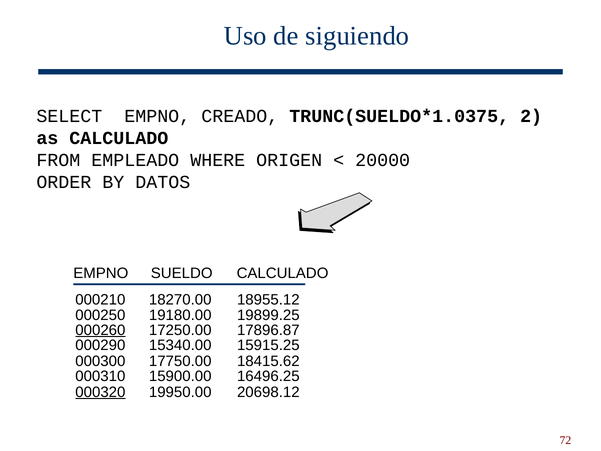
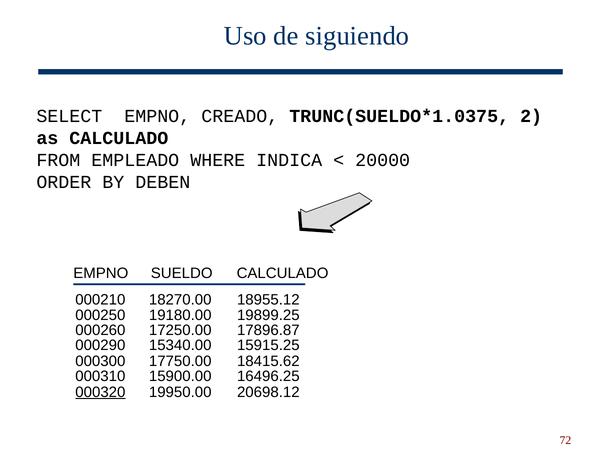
ORIGEN: ORIGEN -> INDICA (289, 160)
DATOS: DATOS -> DEBEN (163, 182)
000260 underline: present -> none (100, 330)
